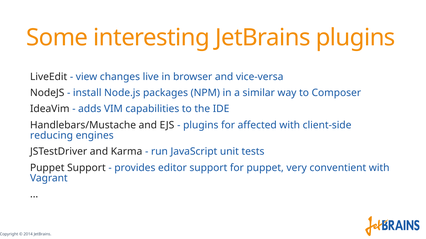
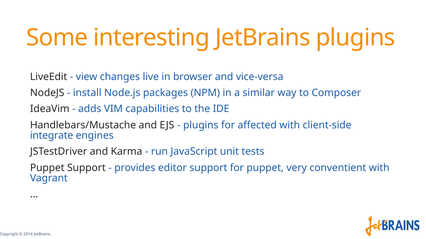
reducing: reducing -> integrate (52, 136)
